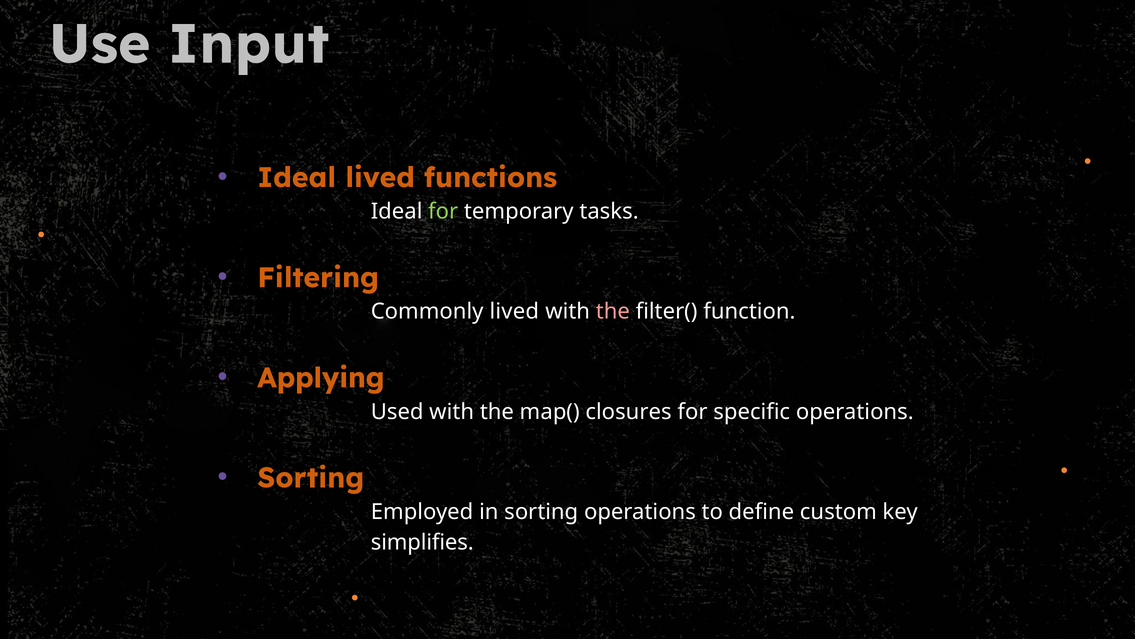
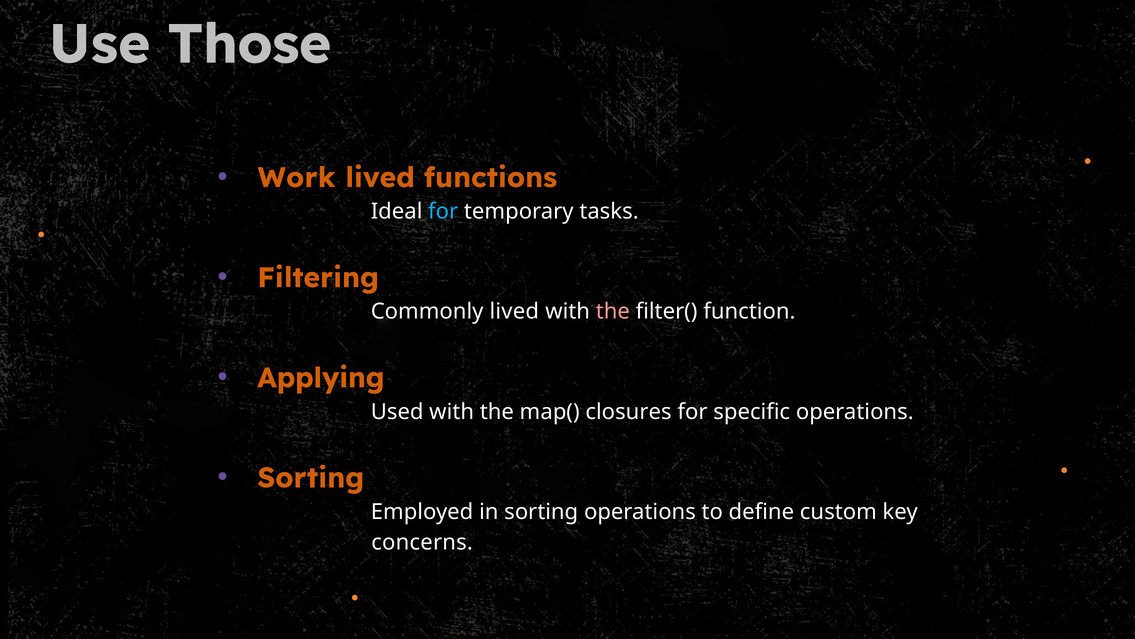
Input: Input -> Those (249, 44)
Ideal: Ideal -> Work (297, 178)
for colour: light green -> light blue (443, 211)
simplifies: simplifies -> concerns (422, 542)
